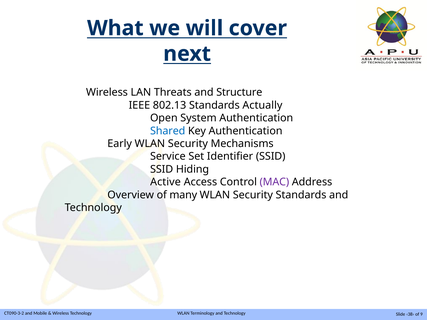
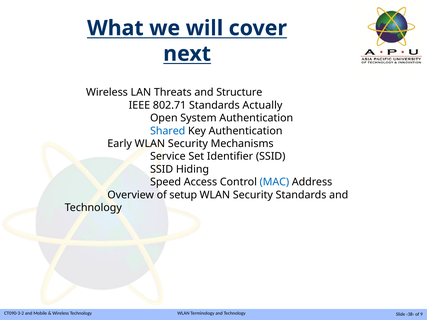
802.13: 802.13 -> 802.71 (170, 105)
Active: Active -> Speed (166, 182)
MAC colour: purple -> blue (274, 182)
many: many -> setup (183, 195)
